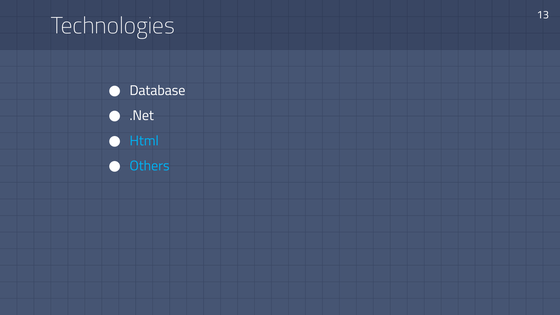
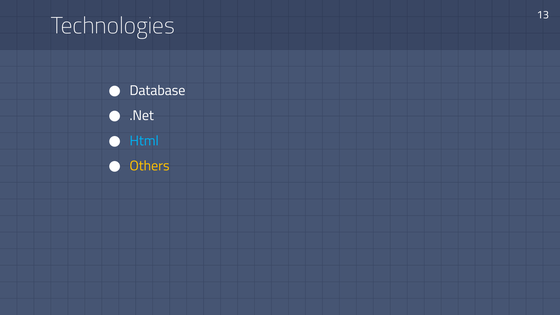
Others colour: light blue -> yellow (150, 166)
